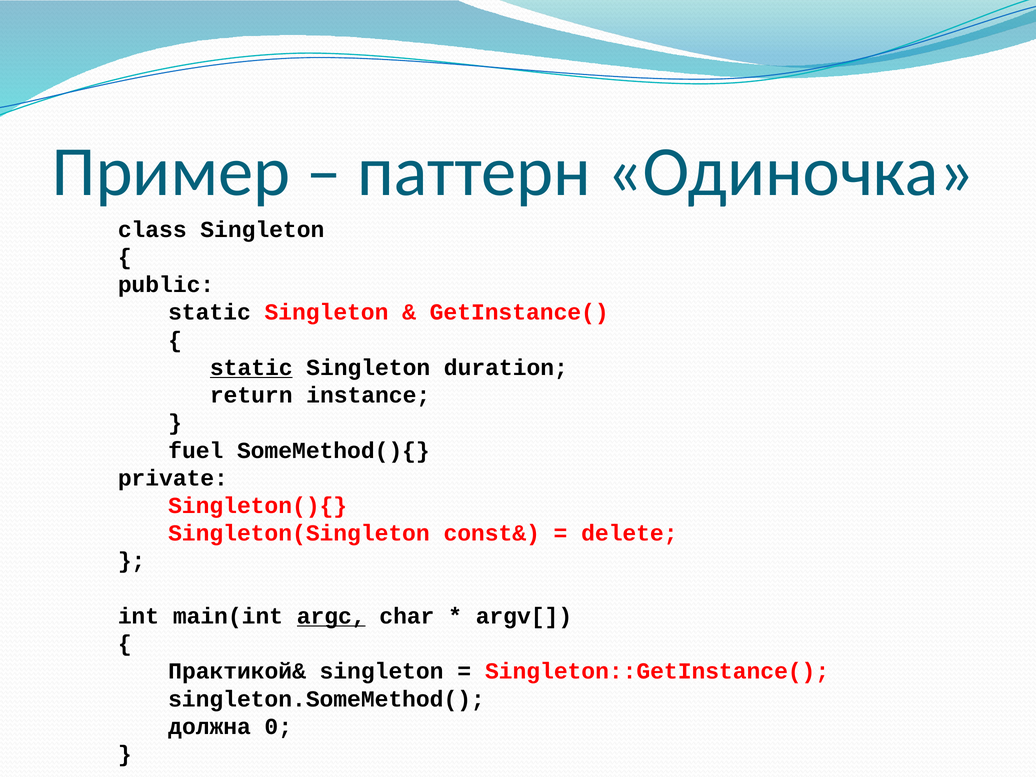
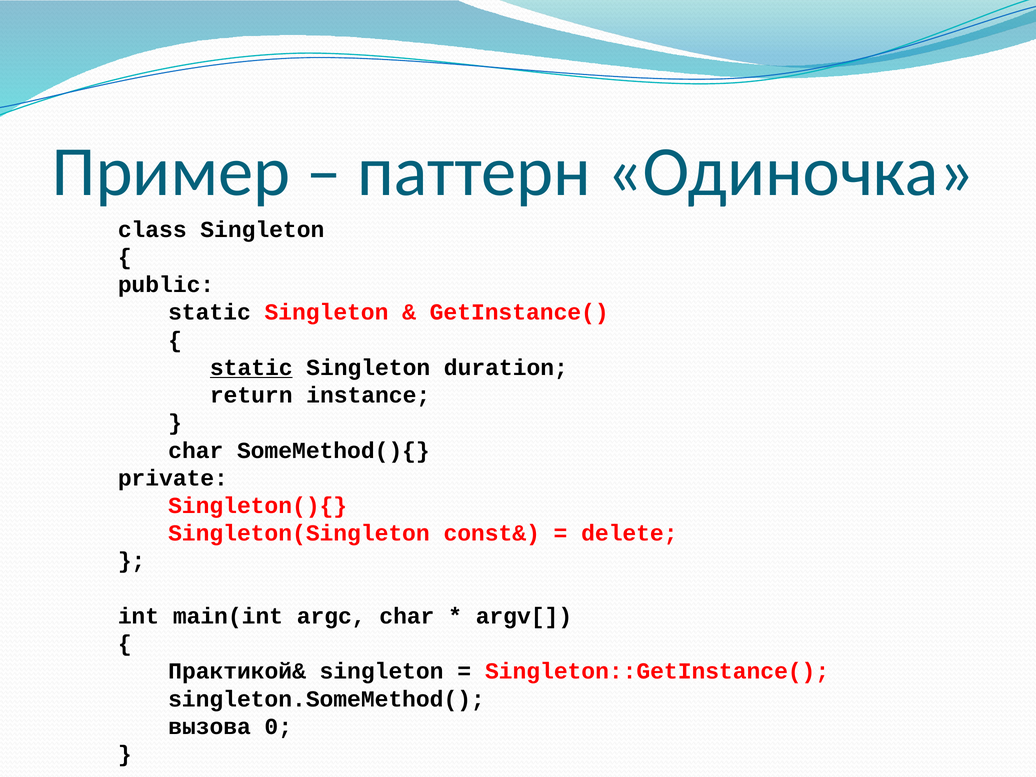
fuel: fuel -> char (196, 450)
argc underline: present -> none (331, 616)
должна: должна -> вызова (210, 727)
